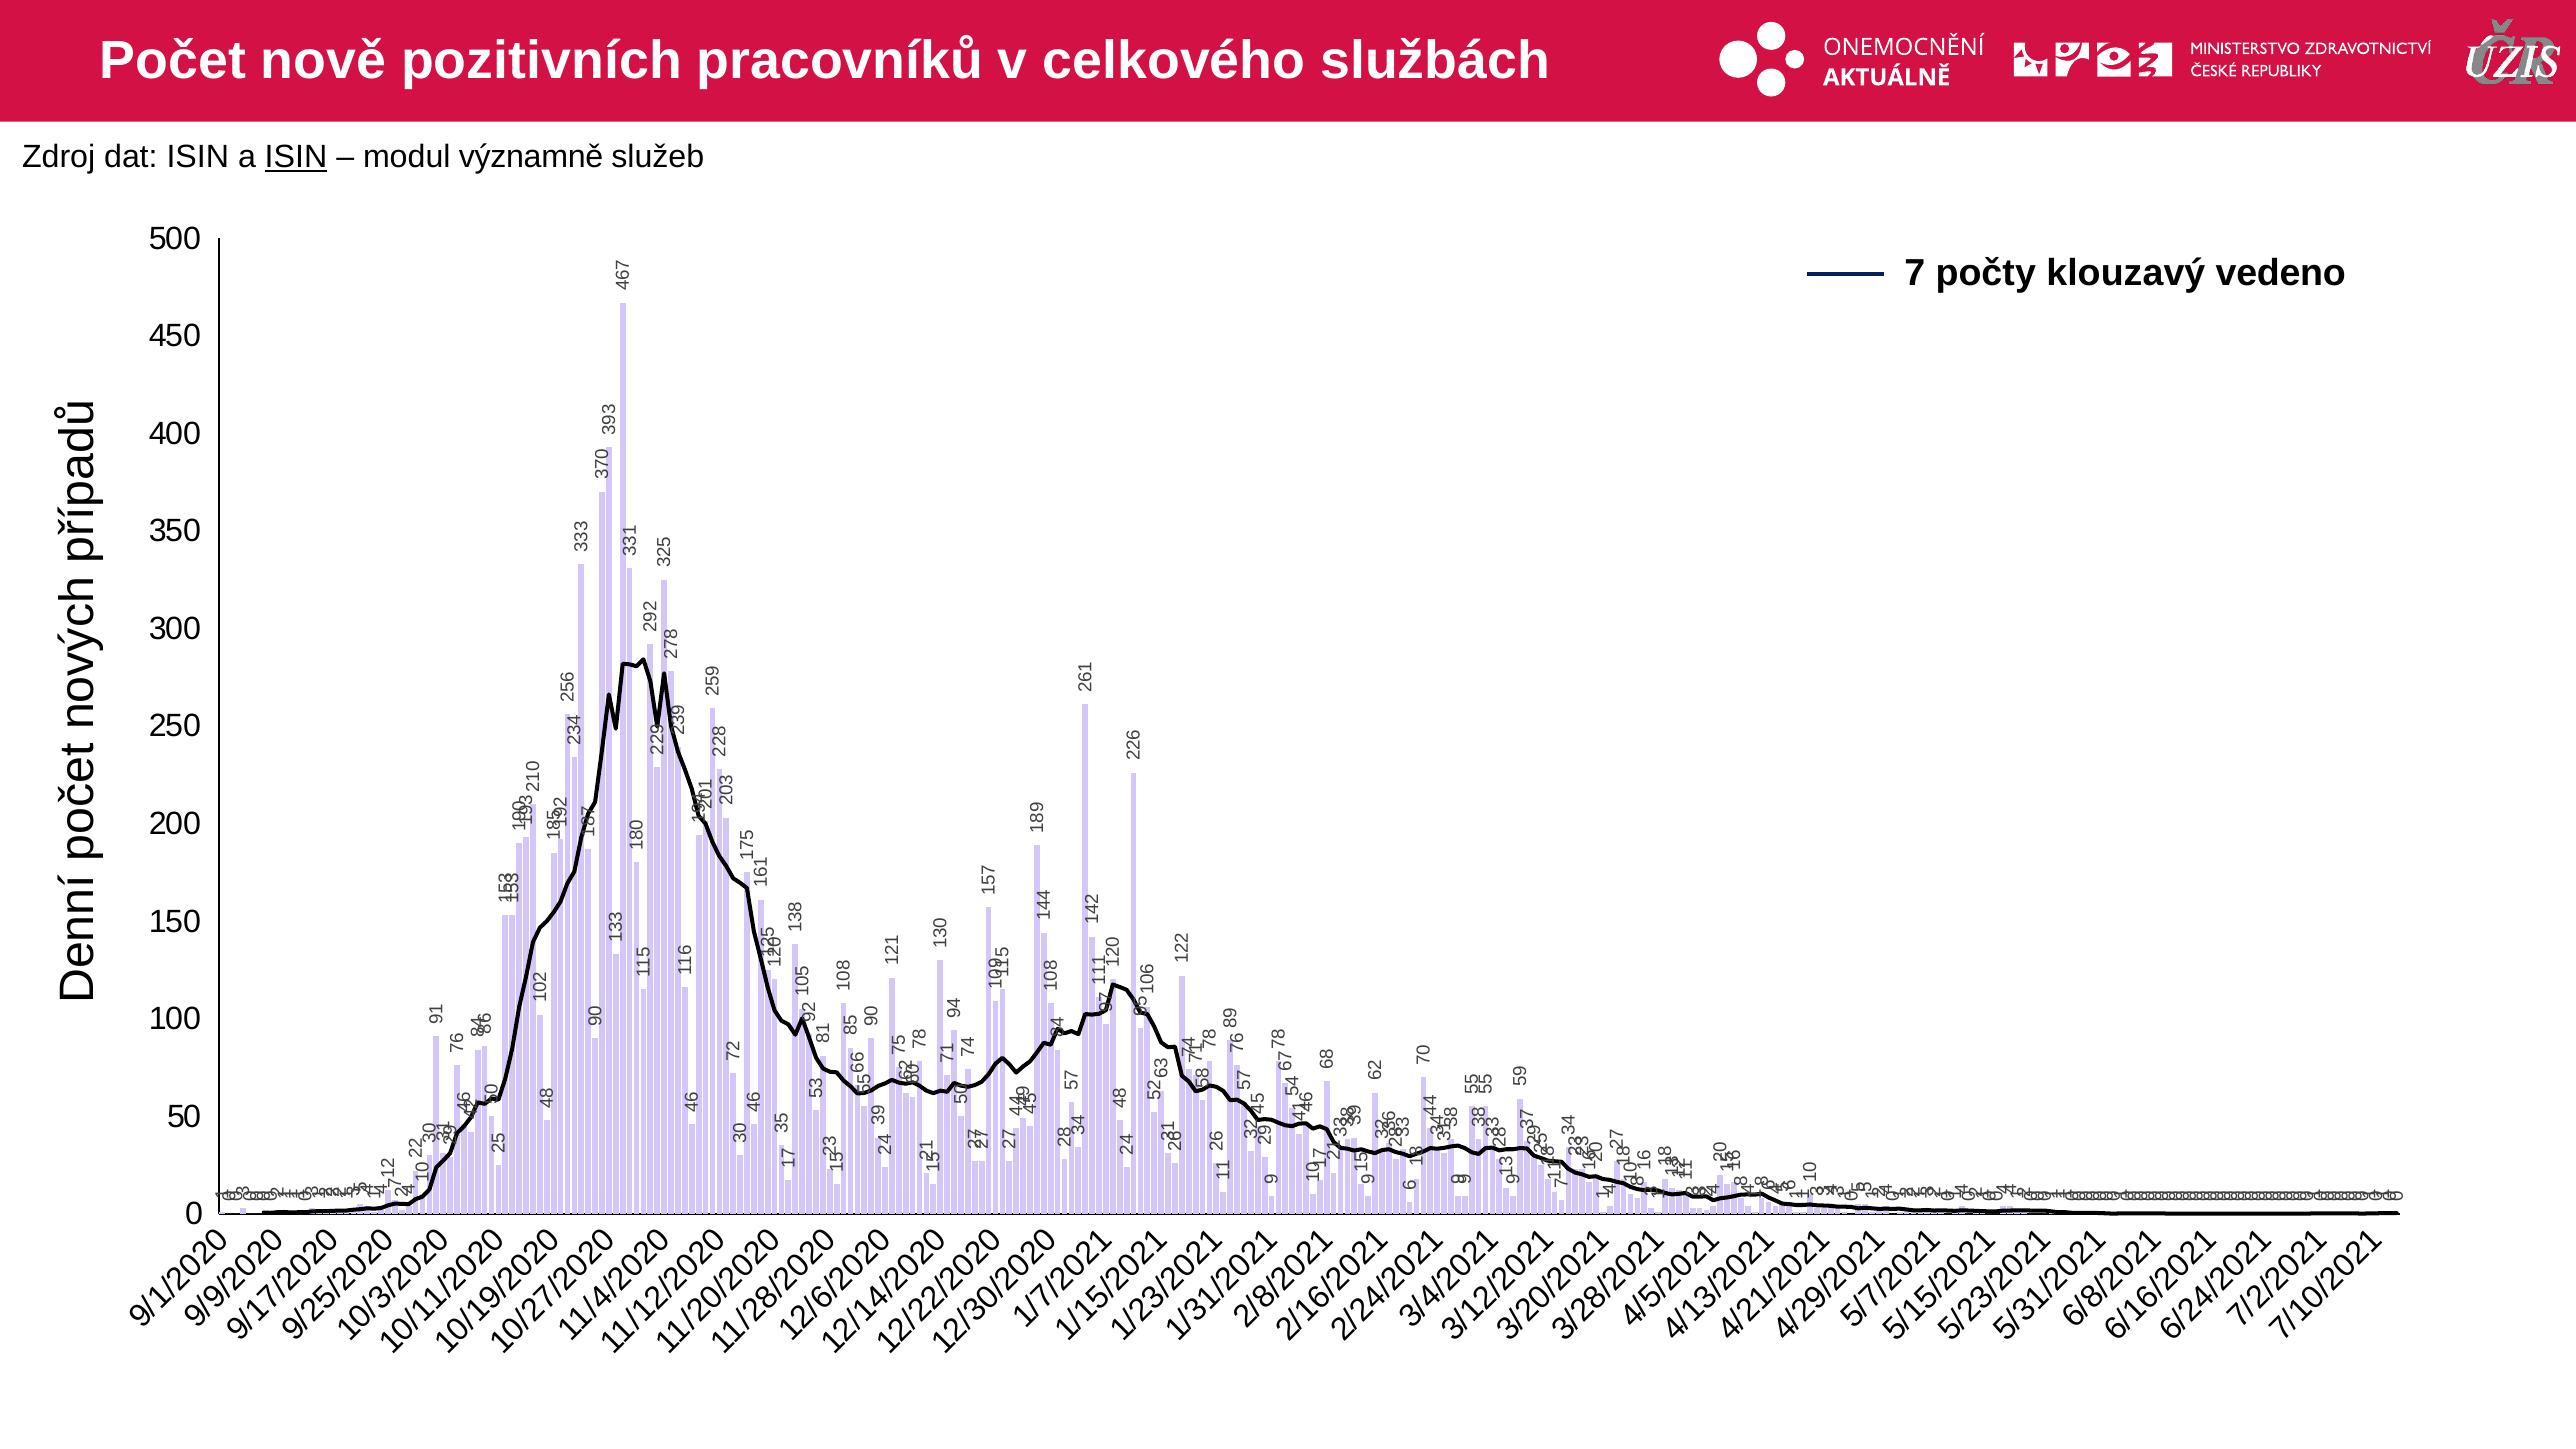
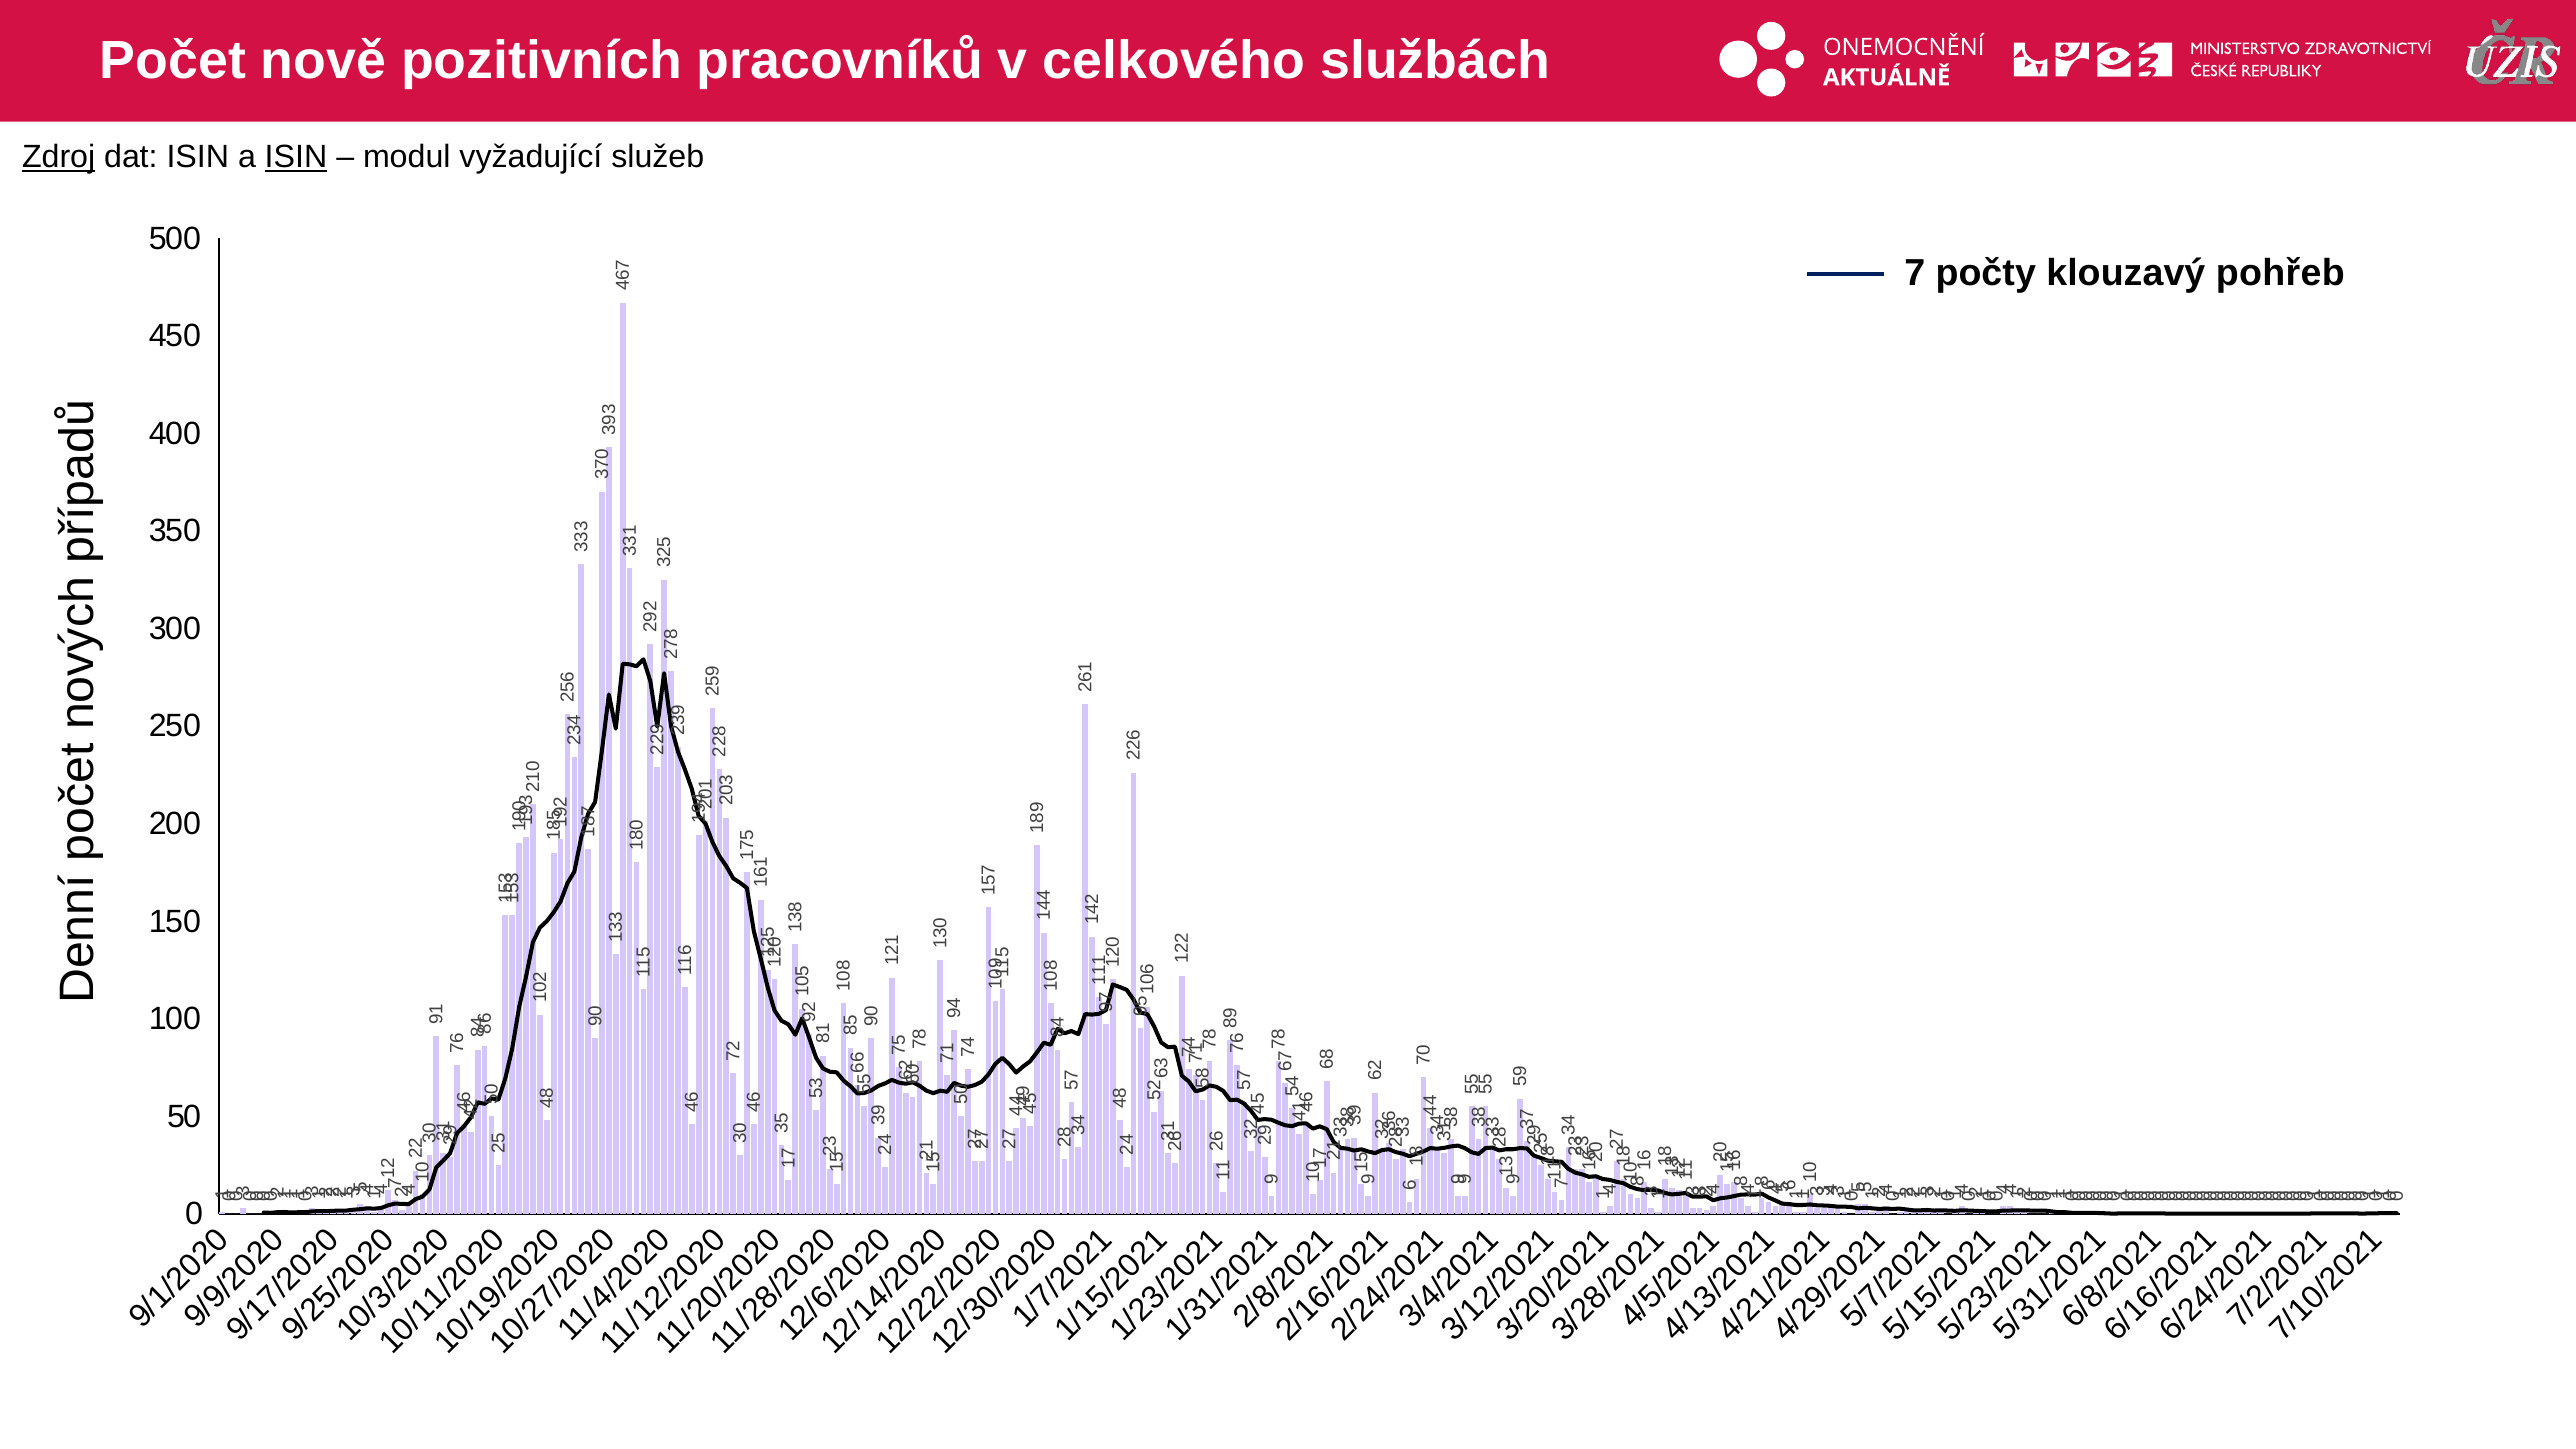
Zdroj underline: none -> present (59, 157)
významně: významně -> vyžadující (531, 157)
vedeno: vedeno -> pohřeb (2280, 273)
